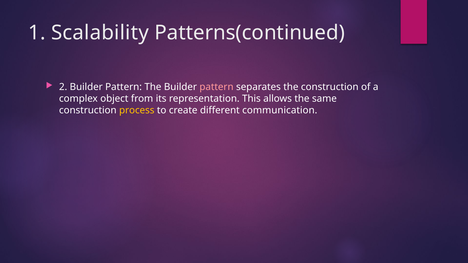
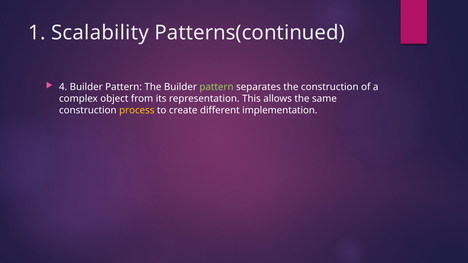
2: 2 -> 4 (63, 87)
pattern colour: pink -> light green (217, 87)
communication: communication -> implementation (280, 111)
